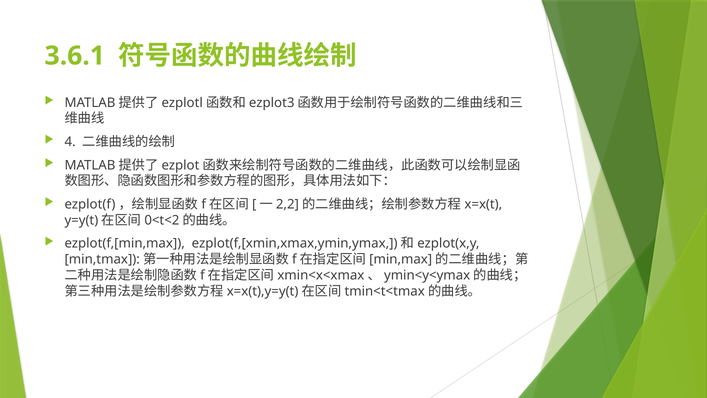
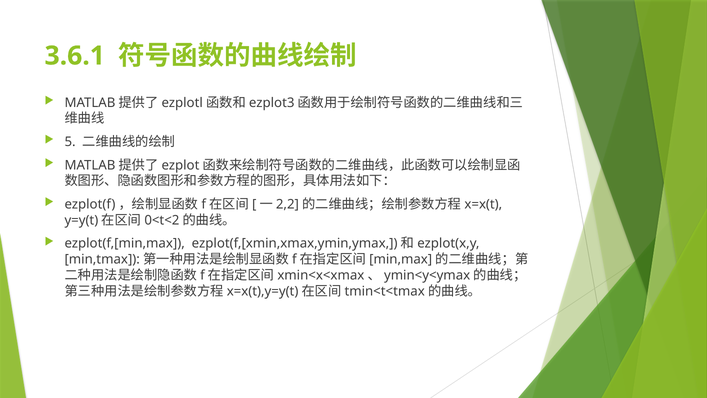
4: 4 -> 5 (70, 142)
